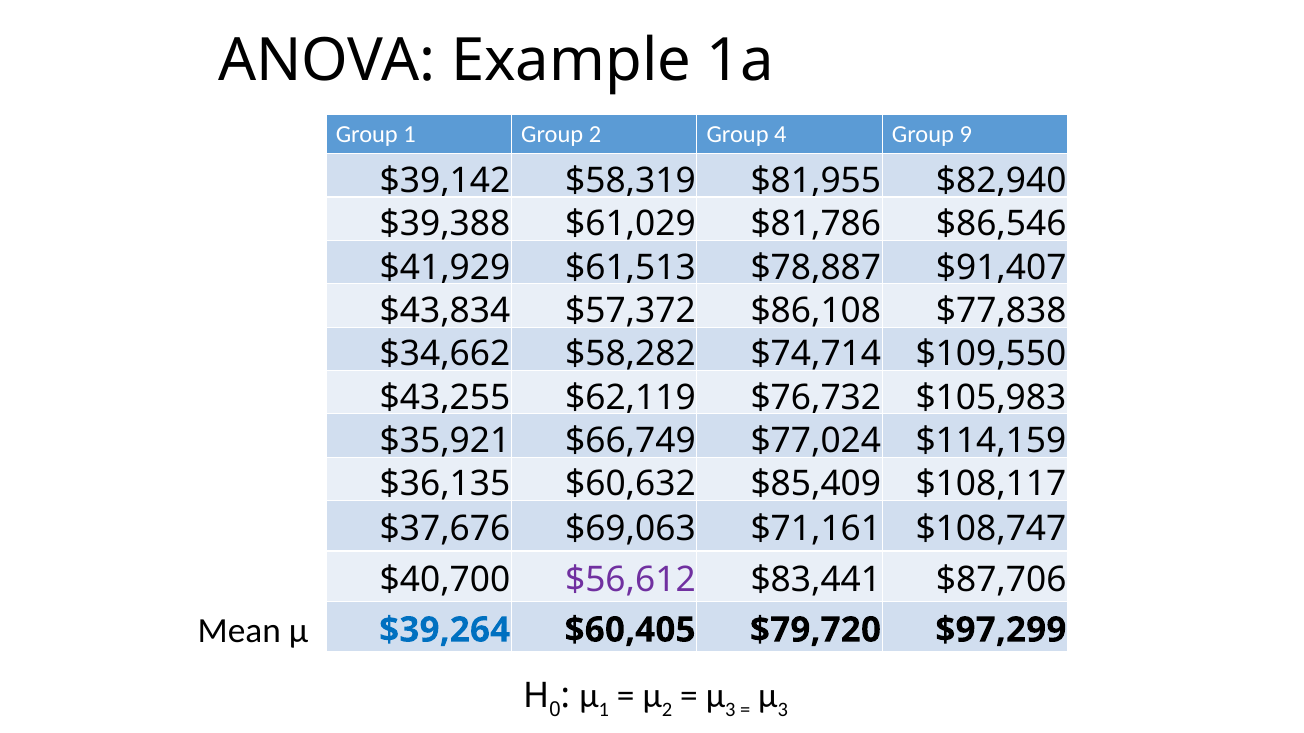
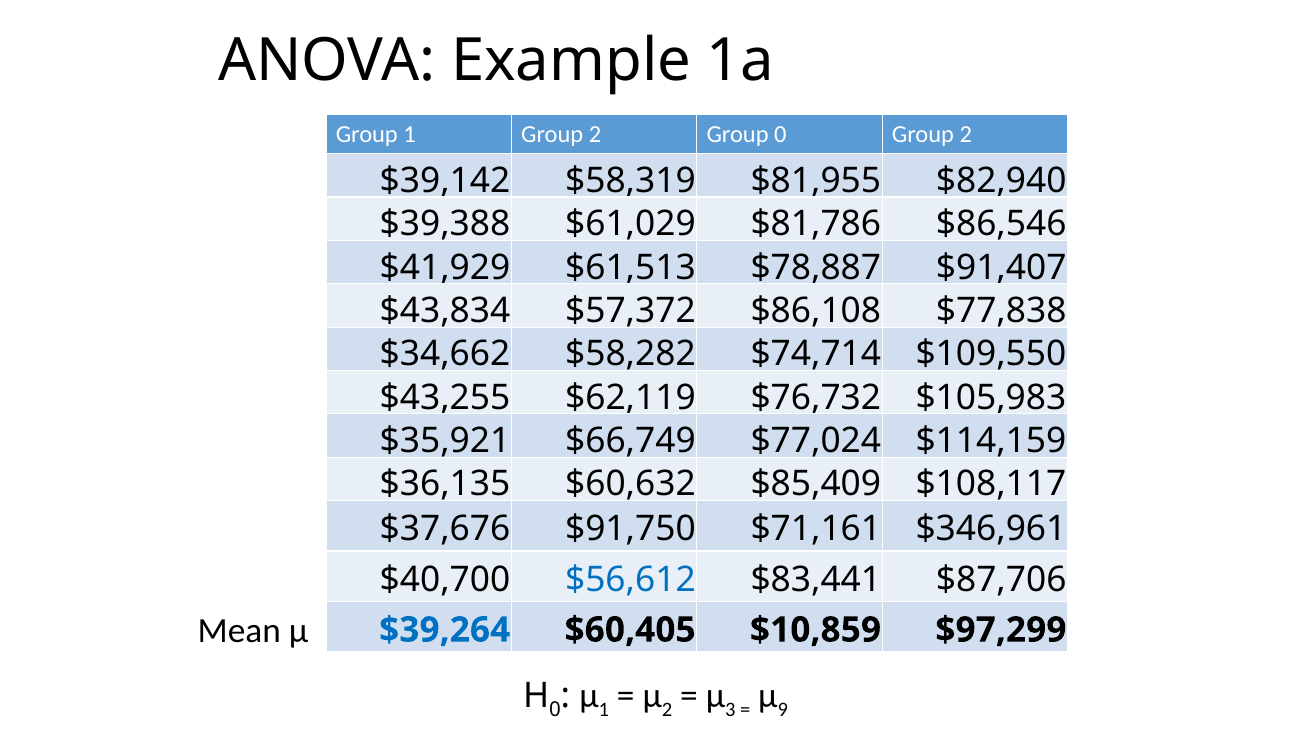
Group 4: 4 -> 0 (780, 134)
9: 9 -> 2 (966, 134)
$69,063: $69,063 -> $91,750 (630, 529)
$108,747: $108,747 -> $346,961 (991, 529)
$56,612 colour: purple -> blue (630, 580)
$79,720: $79,720 -> $10,859 (815, 630)
3: 3 -> 9 (783, 710)
